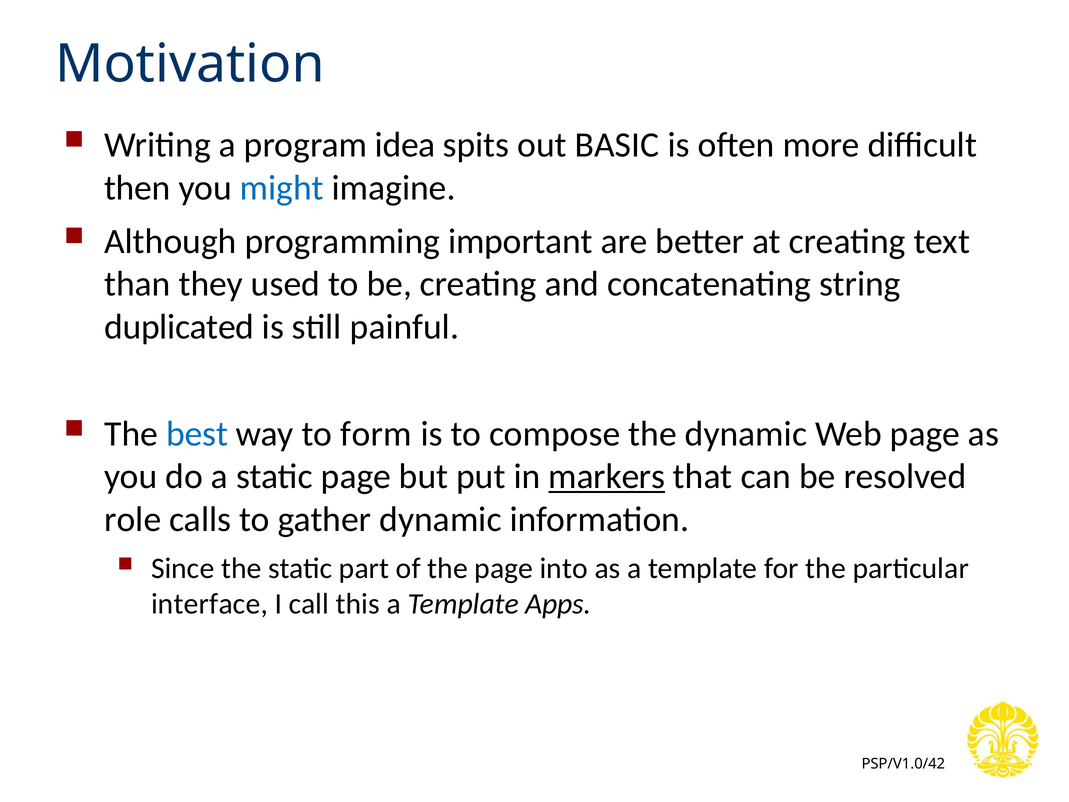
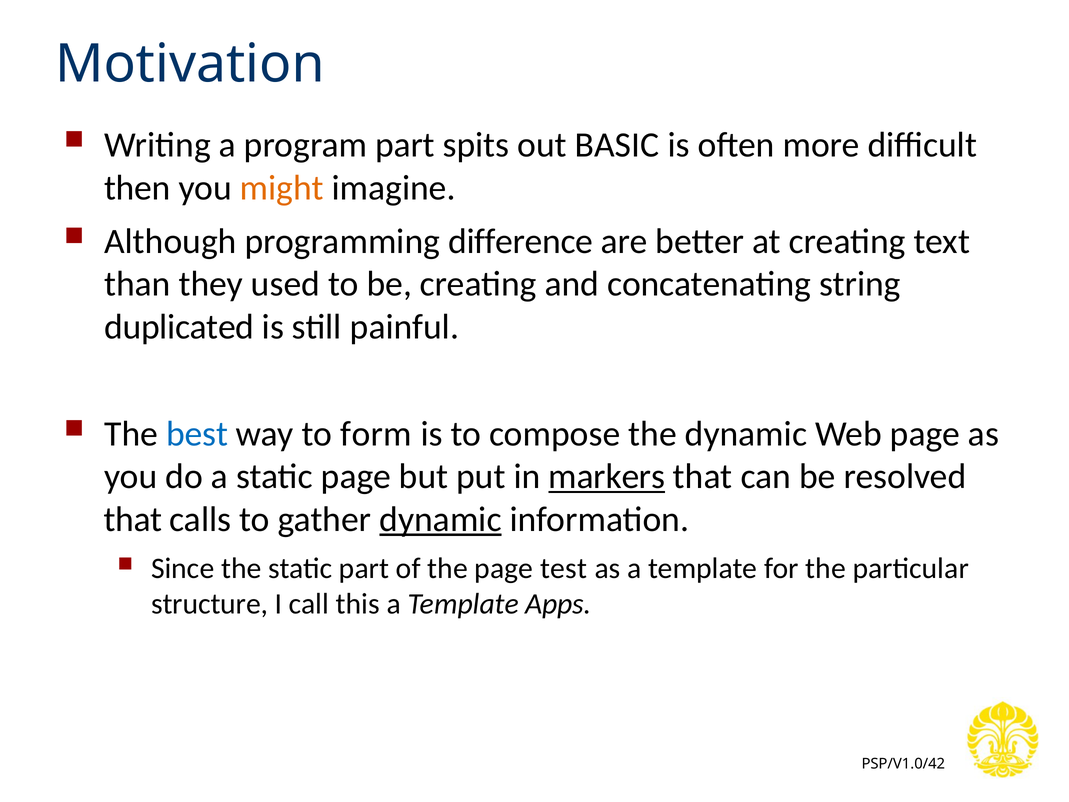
program idea: idea -> part (405, 145)
might colour: blue -> orange (282, 188)
important: important -> difference (521, 241)
role: role -> that (133, 519)
dynamic underline: none -> present (441, 519)
into: into -> test (564, 568)
interface: interface -> structure (210, 604)
